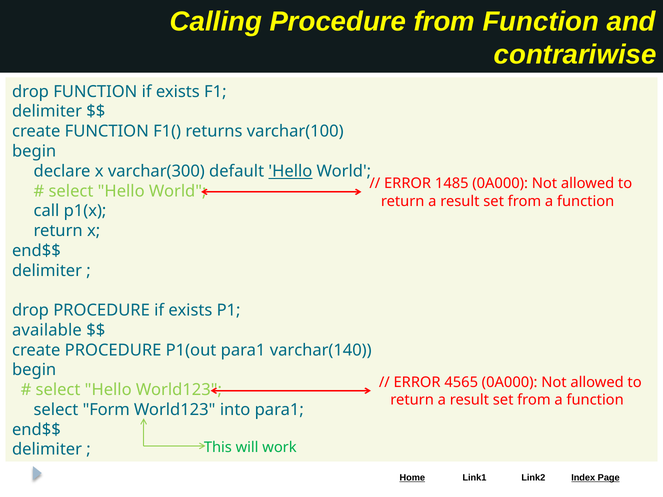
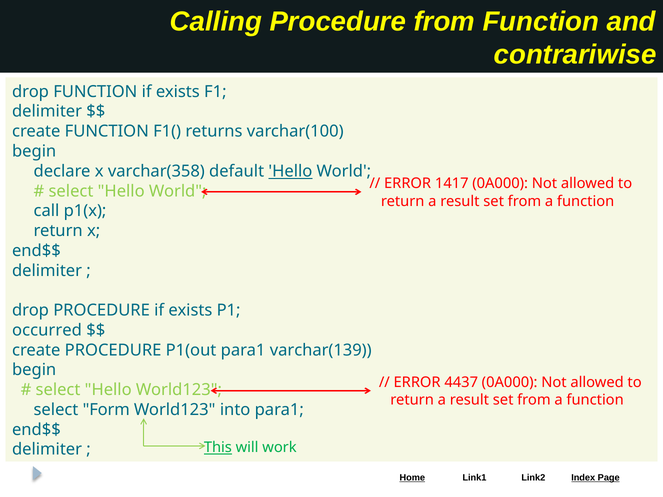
varchar(300: varchar(300 -> varchar(358 (156, 171)
1485: 1485 -> 1417 (452, 184)
available: available -> occurred (47, 330)
varchar(140: varchar(140 -> varchar(139 (321, 350)
4565: 4565 -> 4437 (461, 383)
This underline: none -> present (218, 448)
